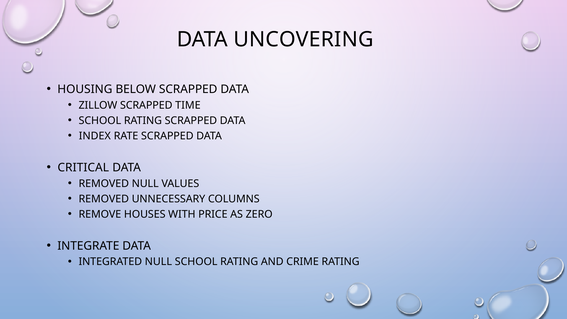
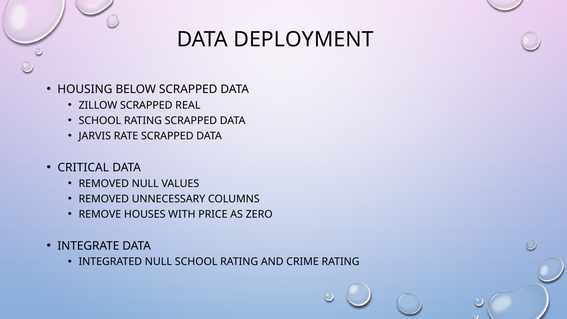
UNCOVERING: UNCOVERING -> DEPLOYMENT (303, 40)
TIME: TIME -> REAL (188, 105)
INDEX: INDEX -> JARVIS (95, 136)
